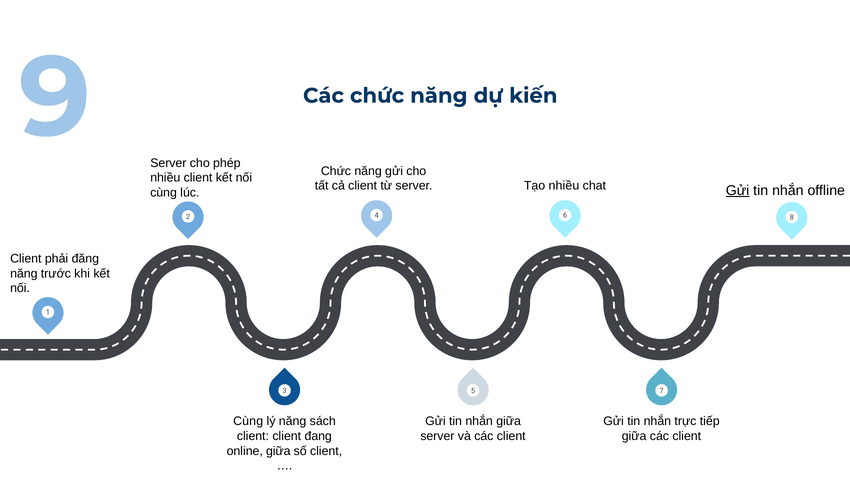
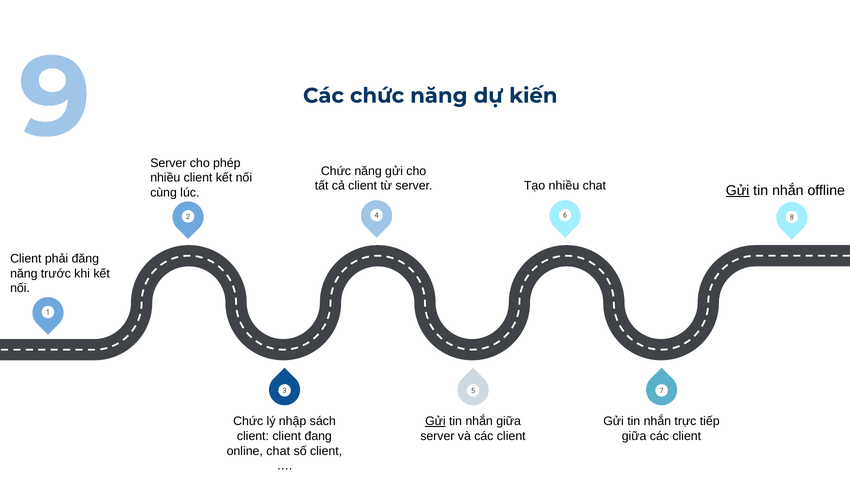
Cùng: Cùng -> Chức (248, 421)
lý năng: năng -> nhập (293, 421)
Gửi underline: none -> present (435, 421)
online giữa: giữa -> chat (278, 451)
